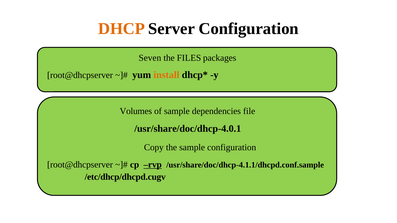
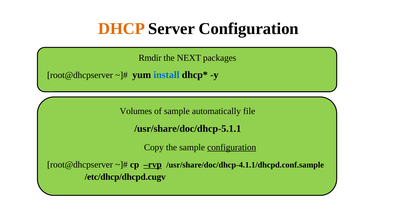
Seven: Seven -> Rmdir (150, 58)
FILES: FILES -> NEXT (189, 58)
install colour: orange -> blue (166, 75)
dependencies: dependencies -> automatically (216, 111)
/usr/share/doc/dhcp-4.0.1: /usr/share/doc/dhcp-4.0.1 -> /usr/share/doc/dhcp-5.1.1 (188, 129)
configuration underline: none -> present (232, 148)
